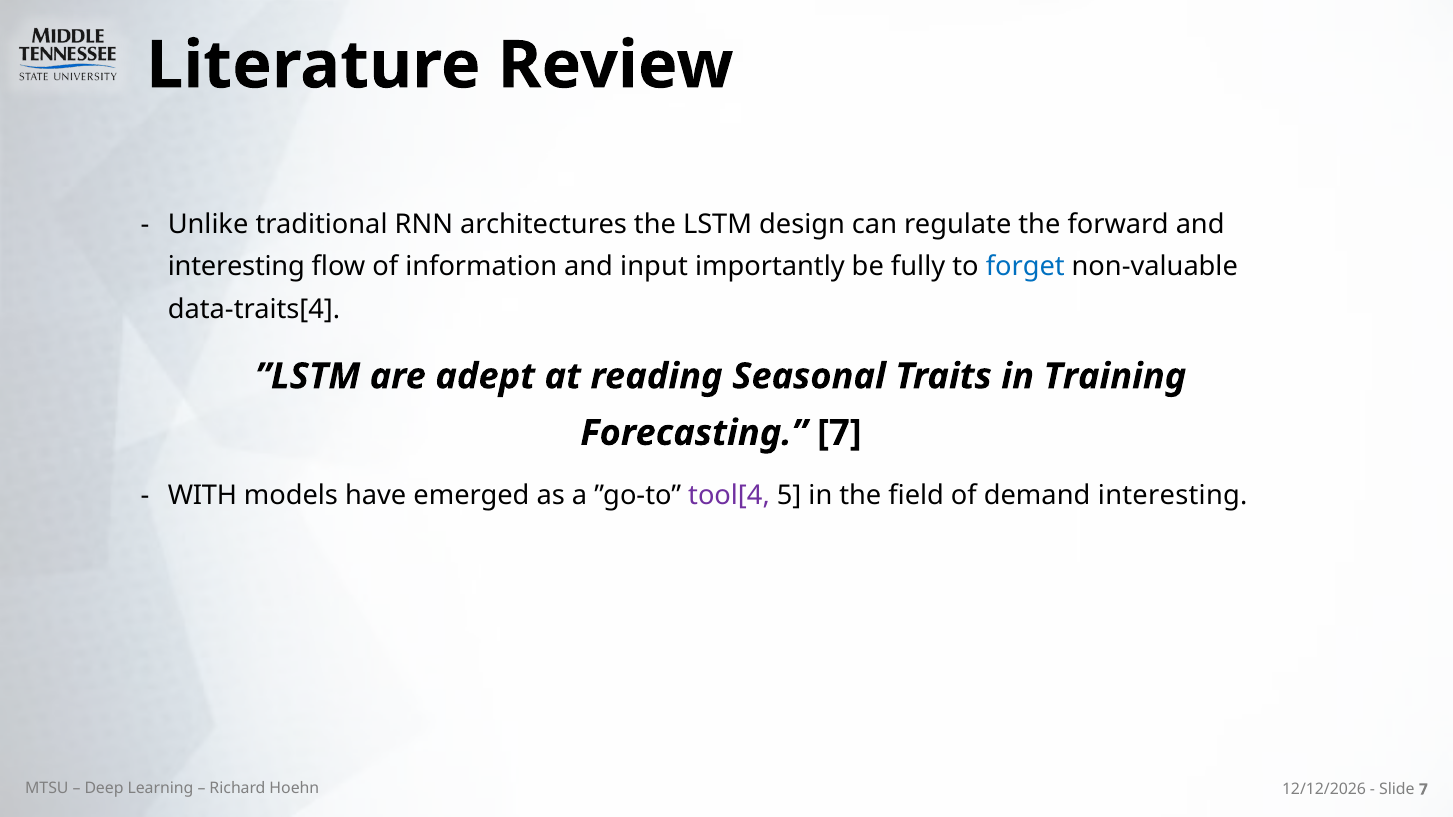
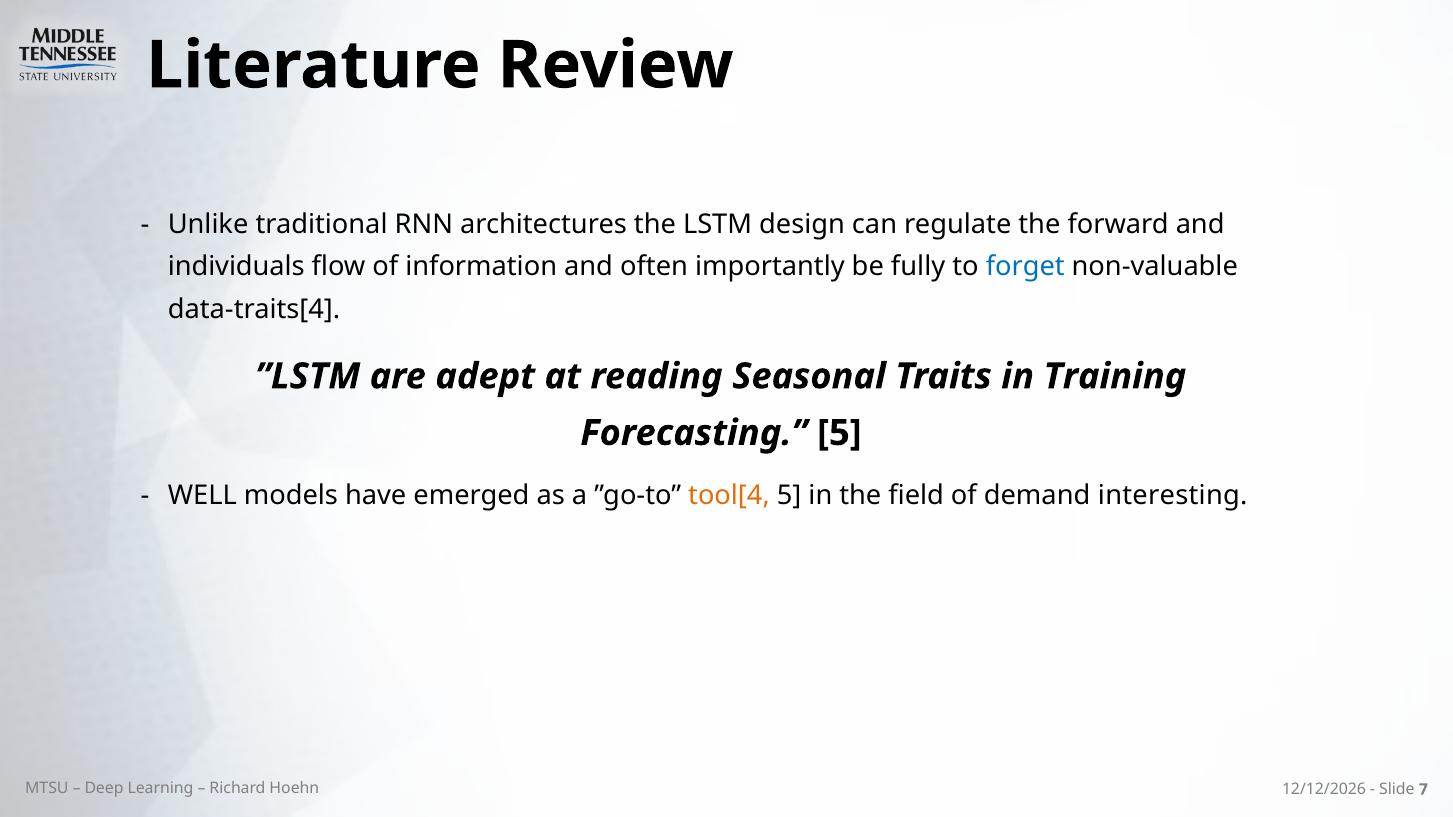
interesting: interesting -> individuals (236, 267)
input: input -> often (654, 267)
Forecasting 7: 7 -> 5 (839, 433)
WITH: WITH -> WELL (202, 496)
tool[4 colour: purple -> orange (729, 496)
